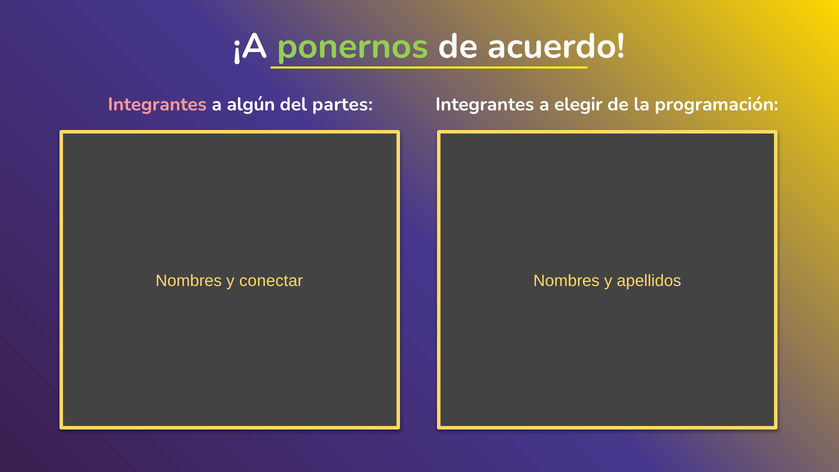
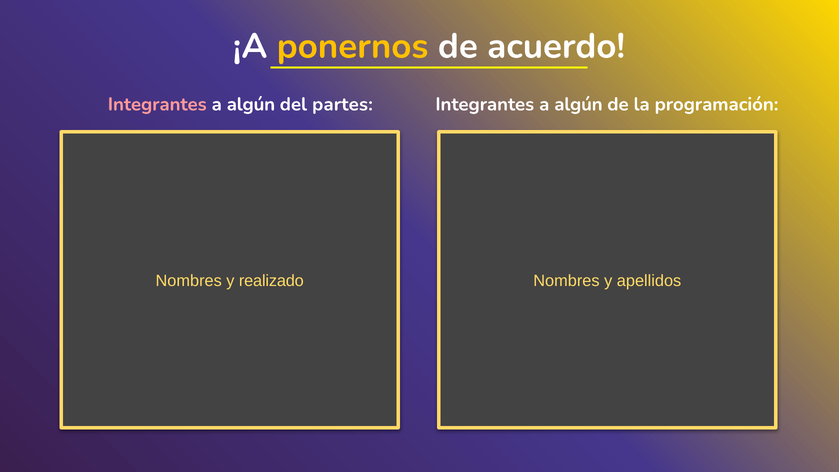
ponernos colour: light green -> yellow (353, 46)
elegir: elegir -> algún (578, 104)
conectar: conectar -> realizado (271, 281)
